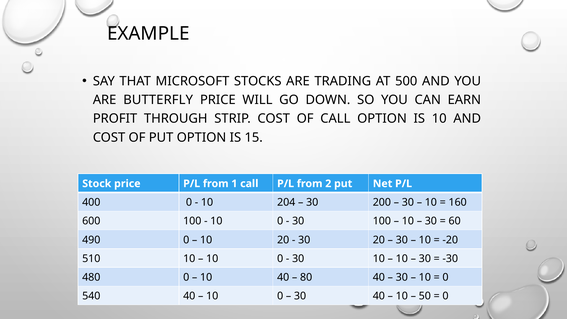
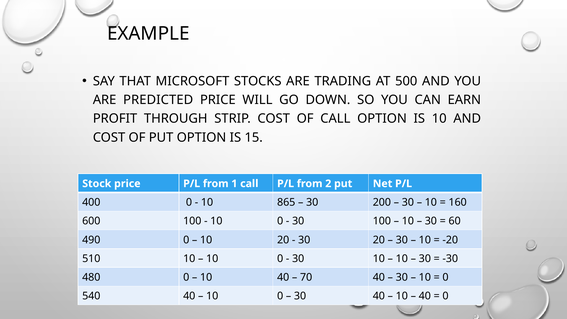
BUTTERFLY: BUTTERFLY -> PREDICTED (158, 100)
204: 204 -> 865 (286, 202)
80: 80 -> 70 (306, 277)
50: 50 -> 40 (425, 296)
